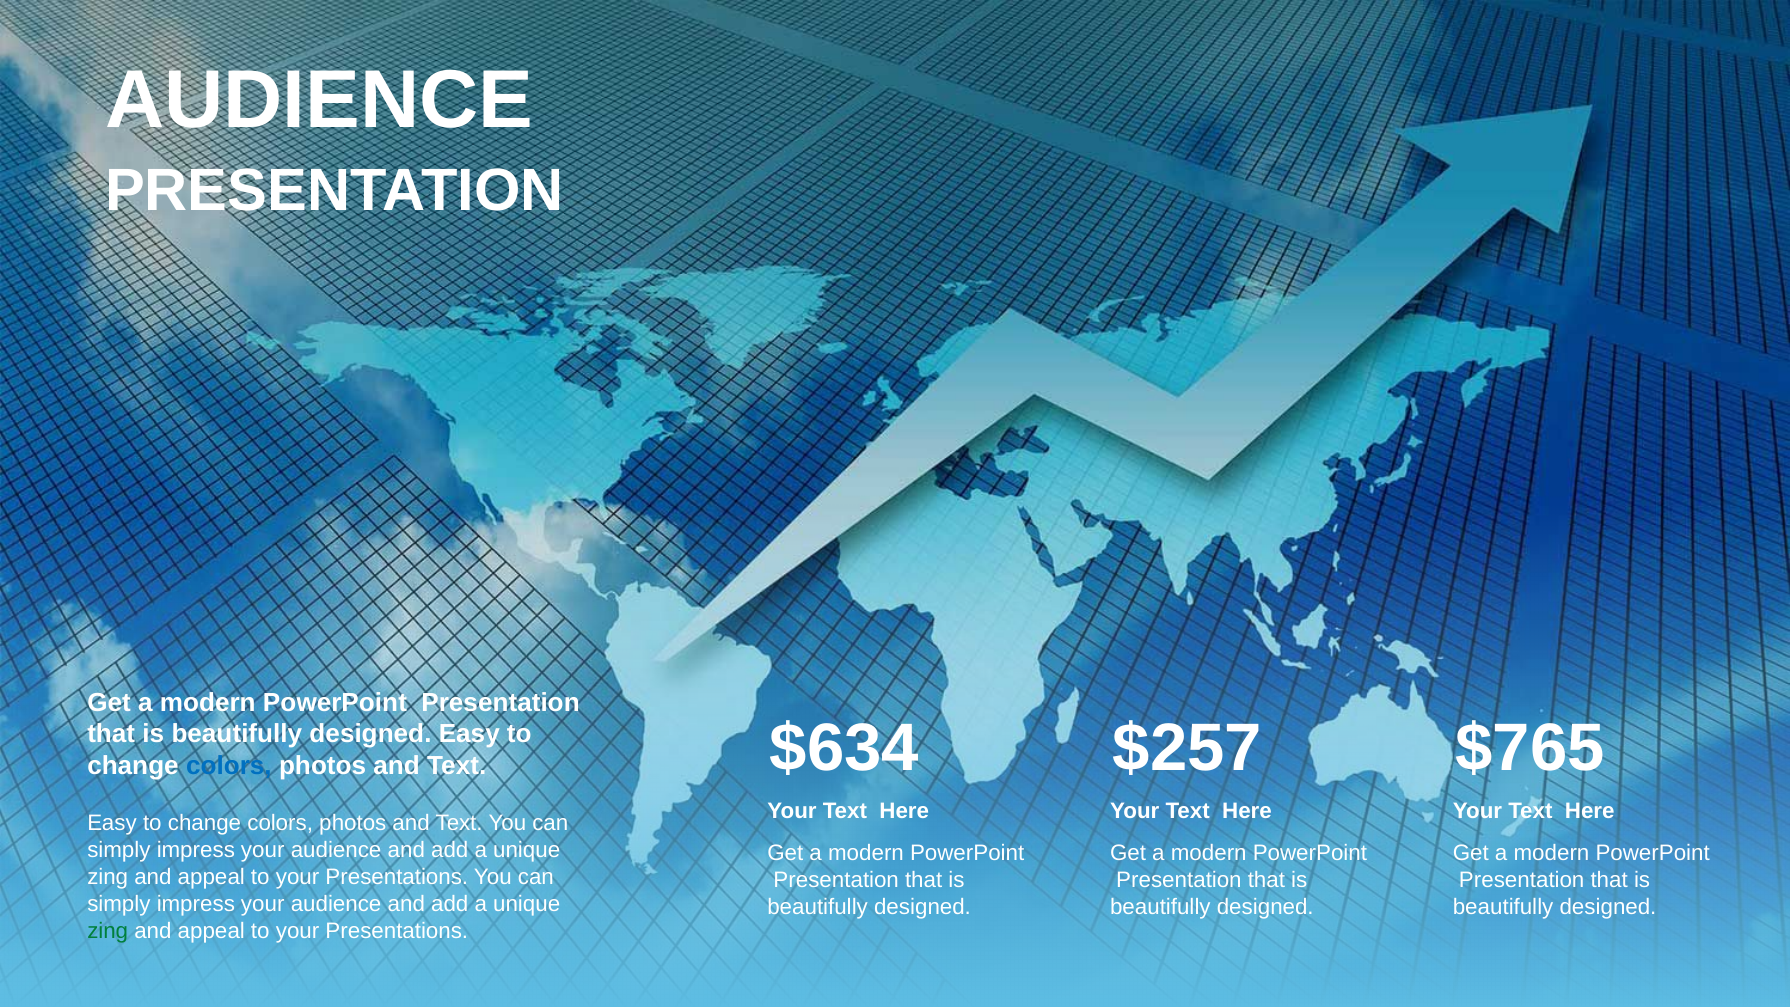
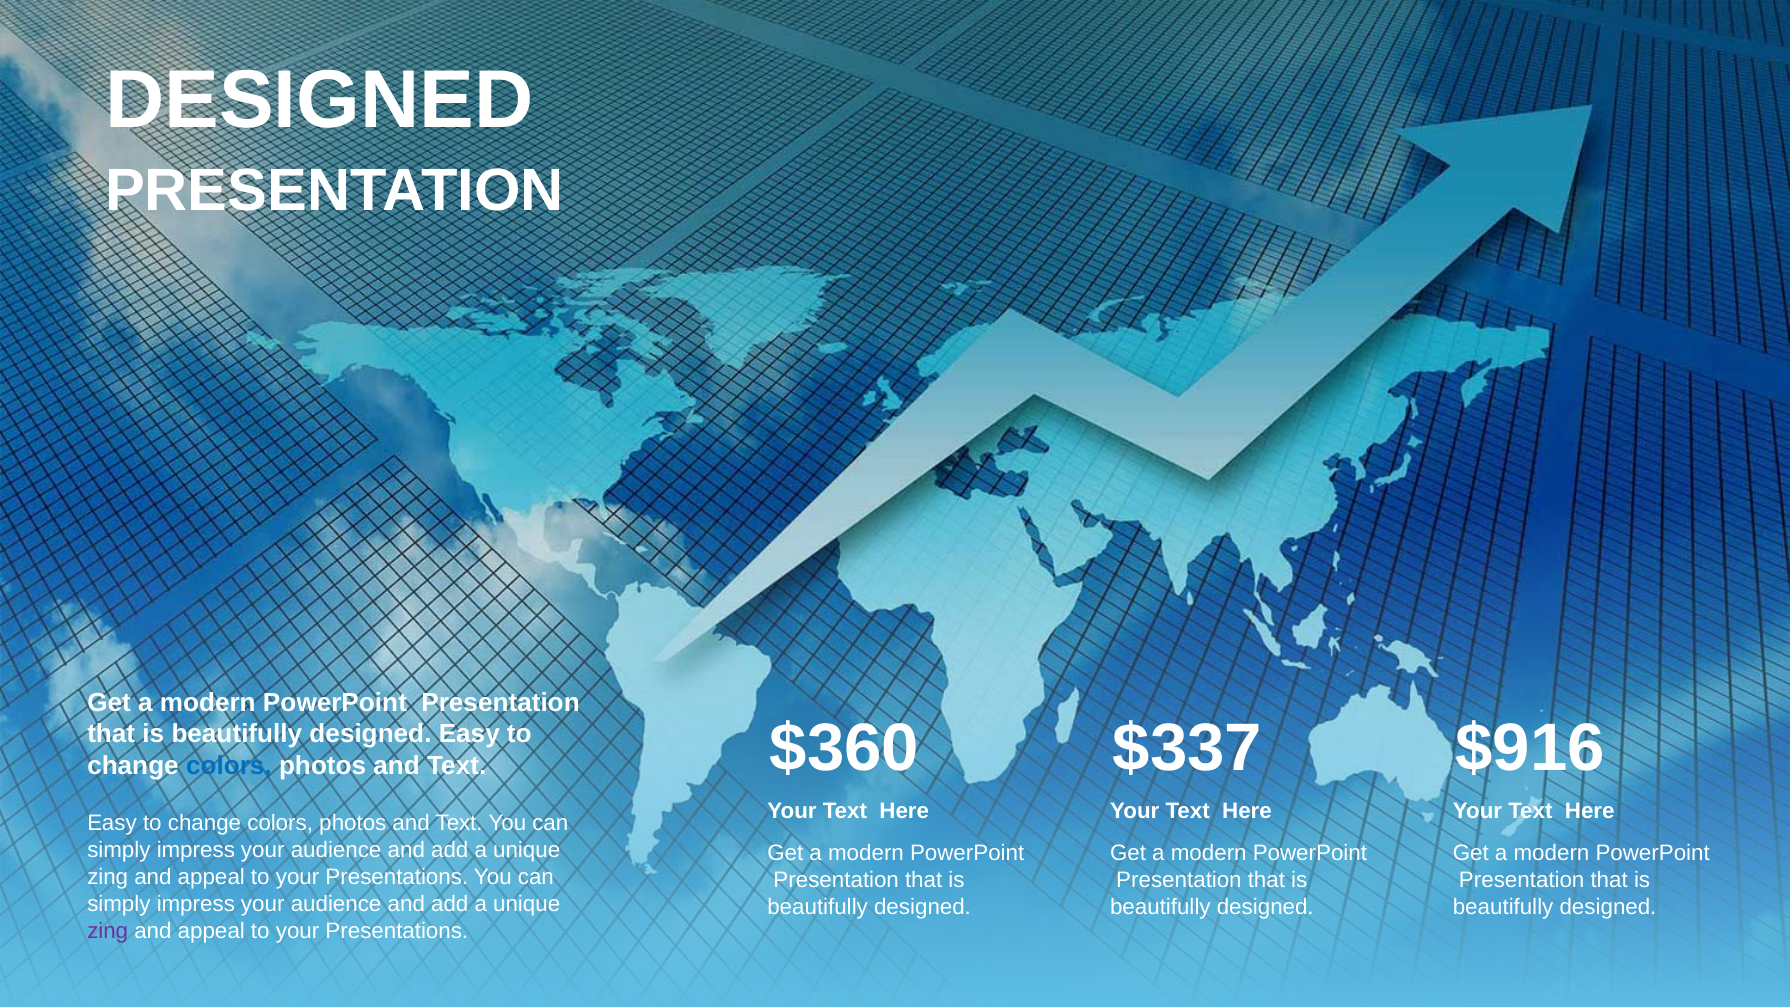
AUDIENCE: AUDIENCE -> DESIGNED (319, 100)
$634: $634 -> $360 (845, 749)
$257: $257 -> $337 (1187, 749)
$765: $765 -> $916 (1530, 749)
zing colour: green -> purple (108, 931)
